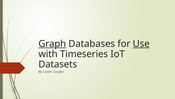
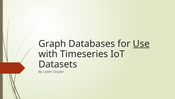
Graph underline: present -> none (52, 44)
